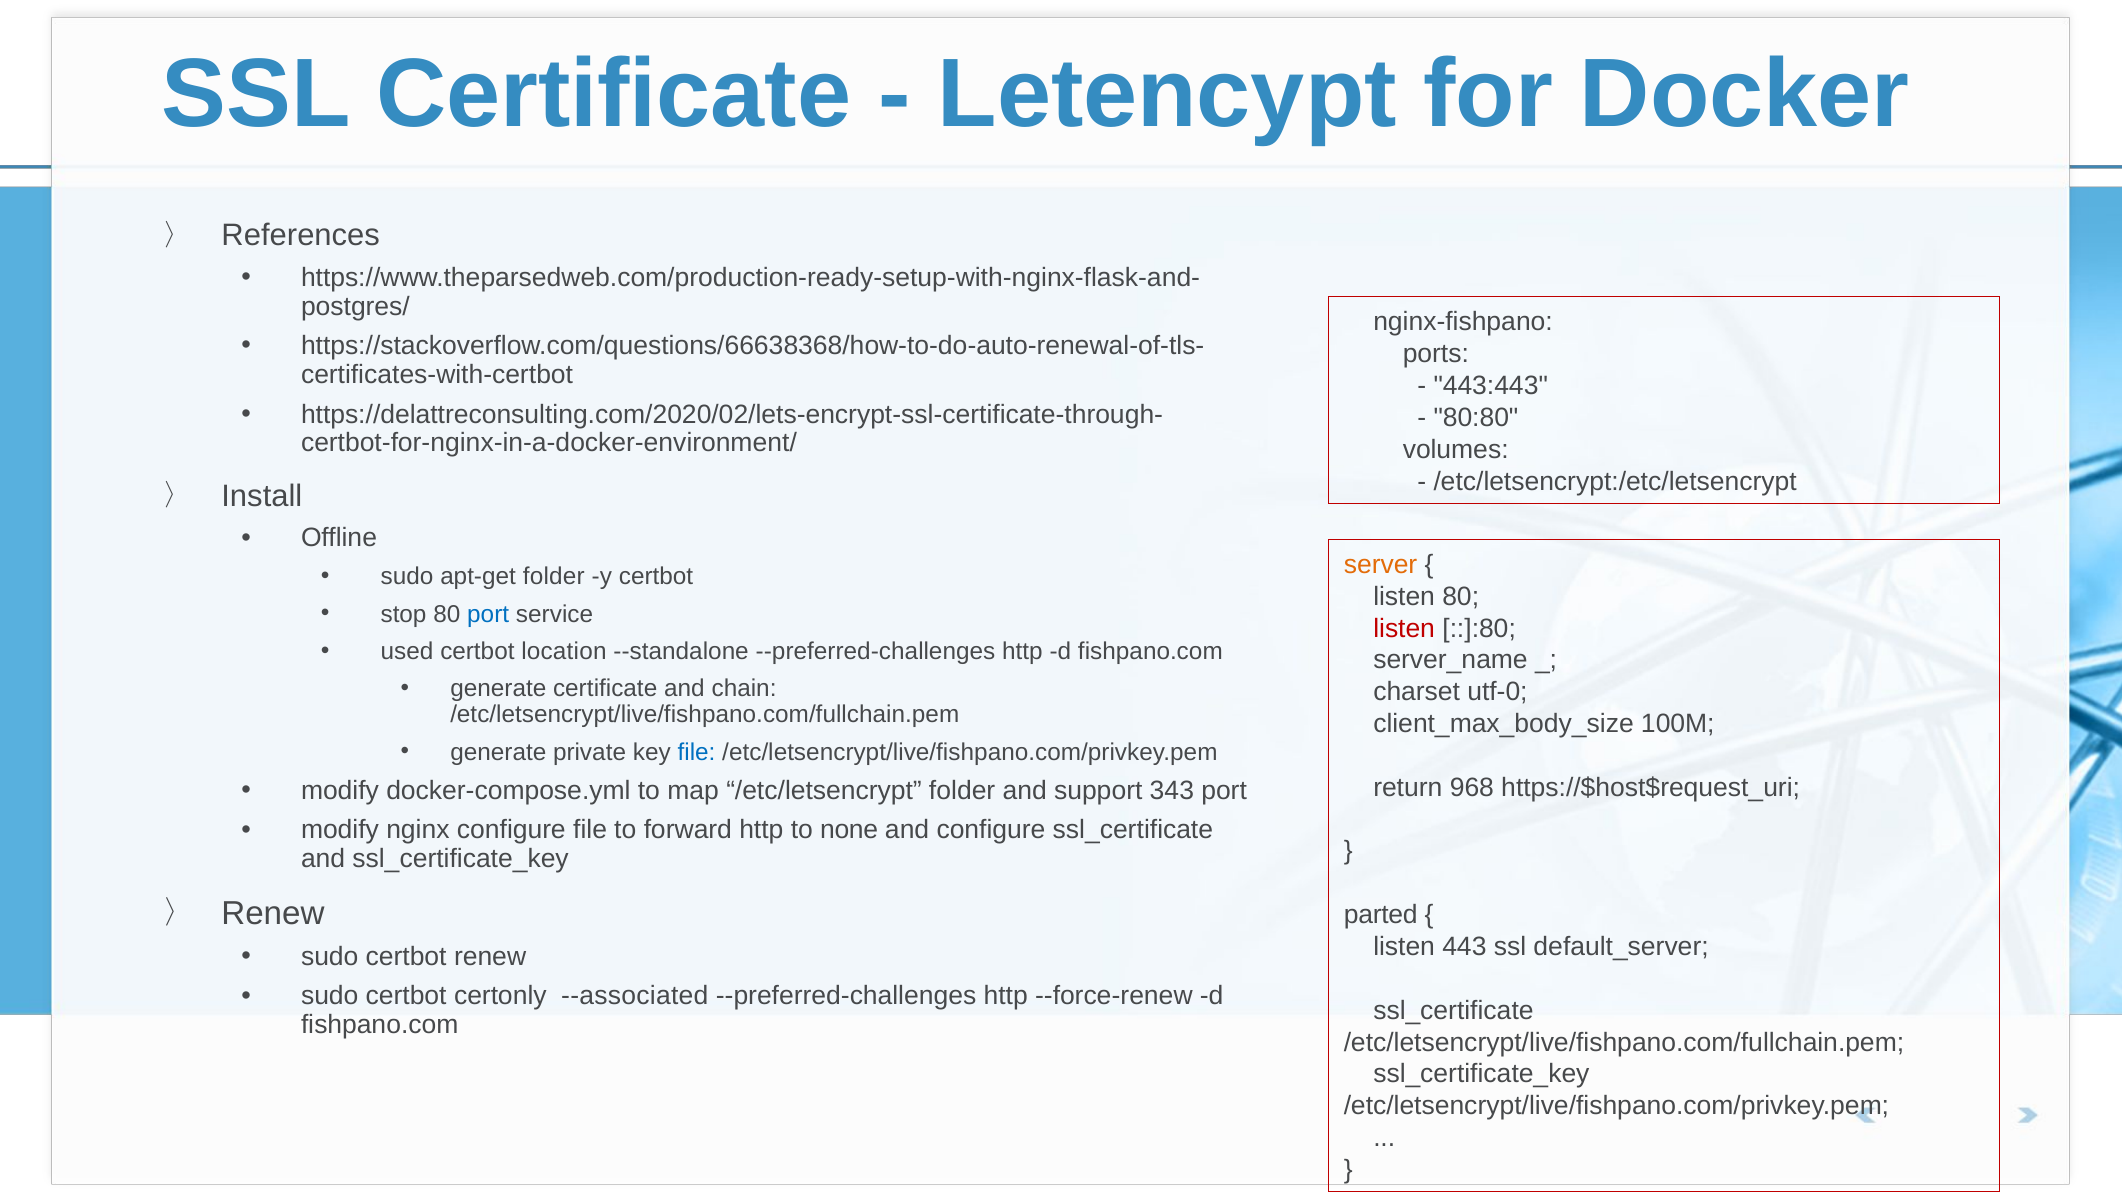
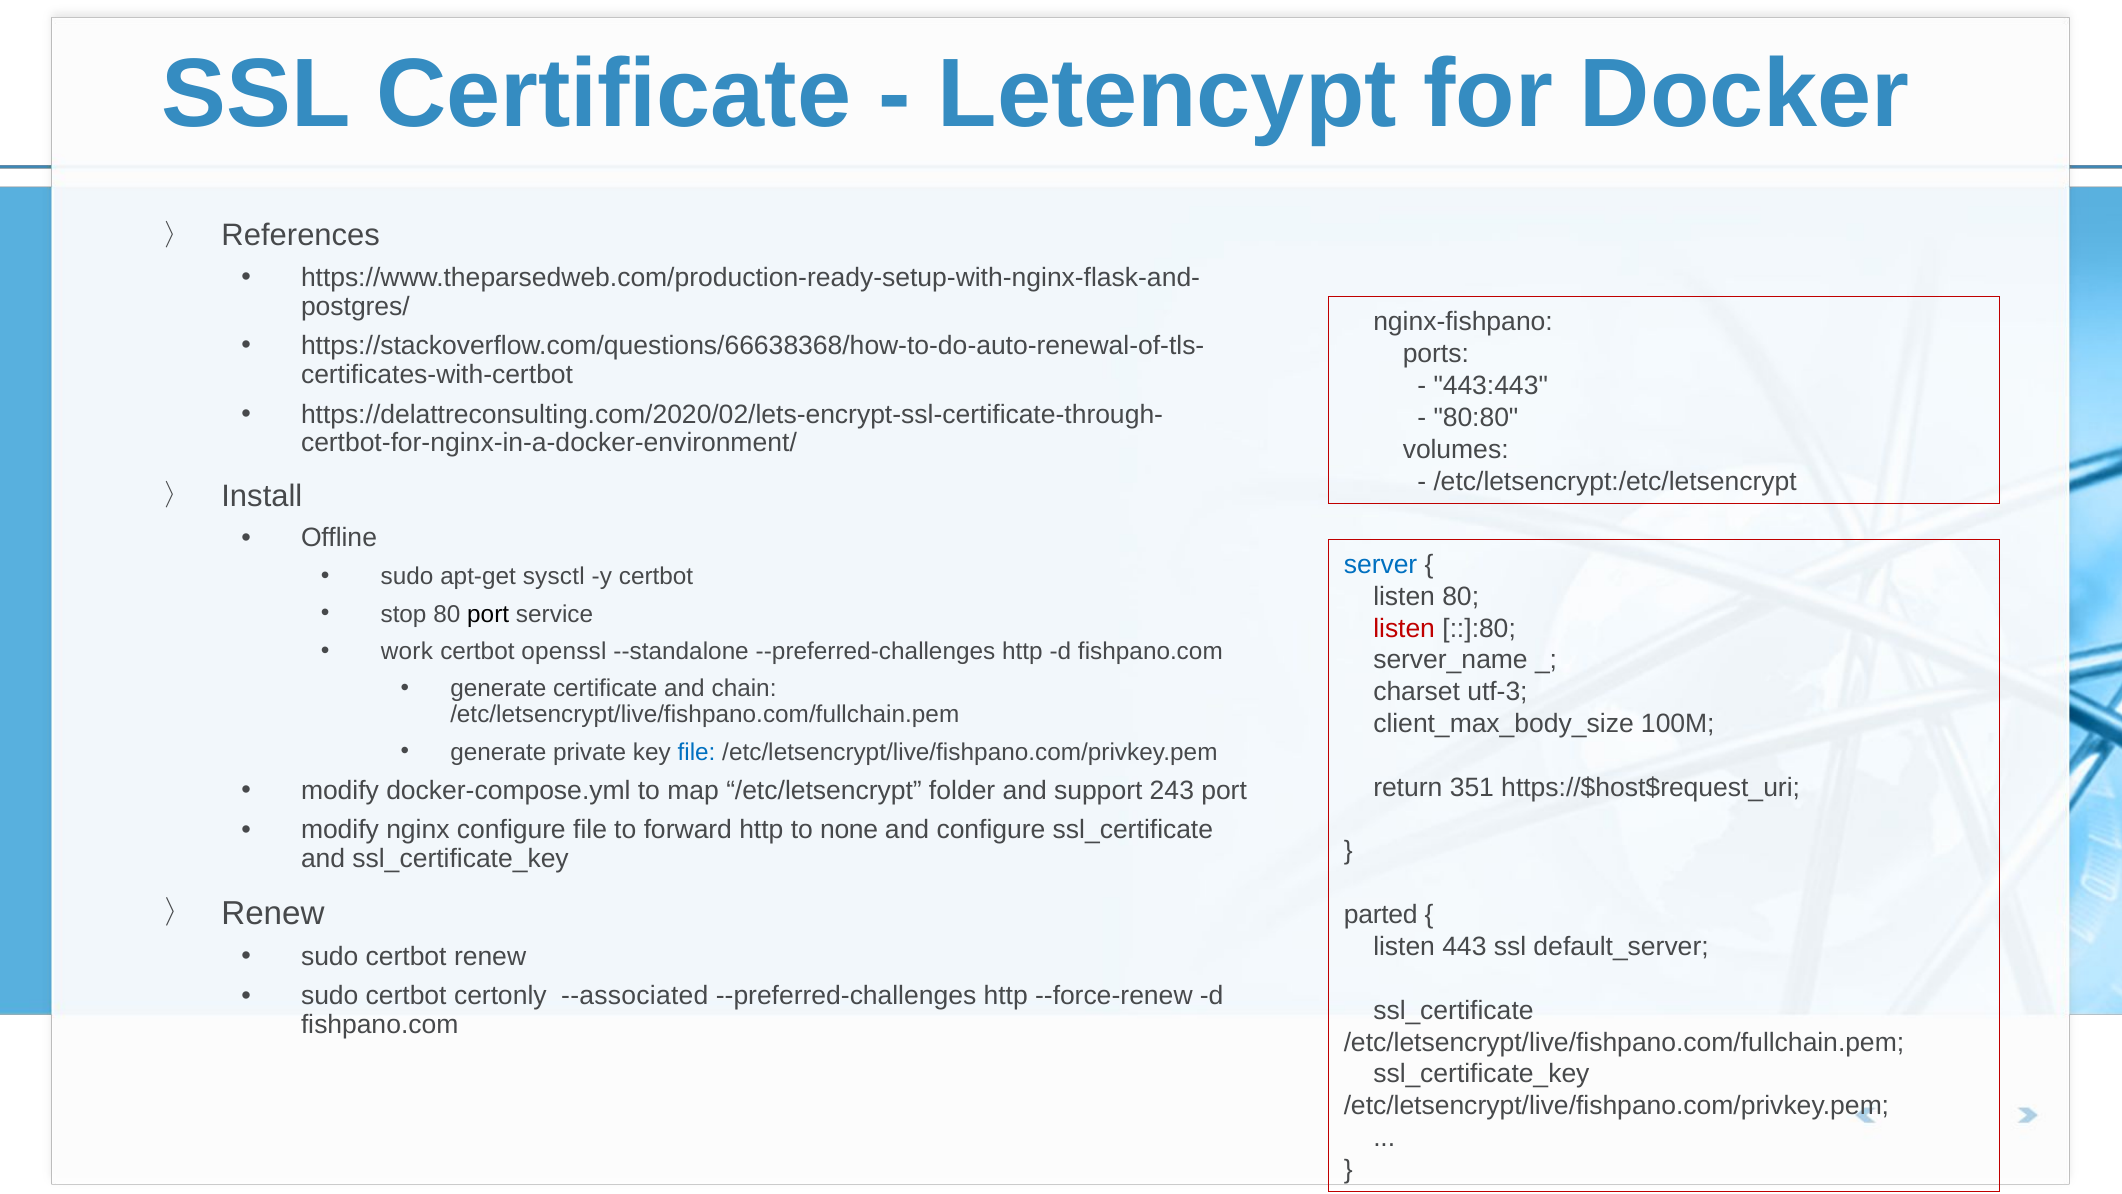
server colour: orange -> blue (1381, 565)
apt-get folder: folder -> sysctl (554, 577)
port colour: blue -> black (488, 614)
used: used -> work (407, 651)
location: location -> openssl (564, 651)
utf-0: utf-0 -> utf-3 (1497, 692)
968: 968 -> 351 (1472, 787)
343: 343 -> 243 (1172, 790)
